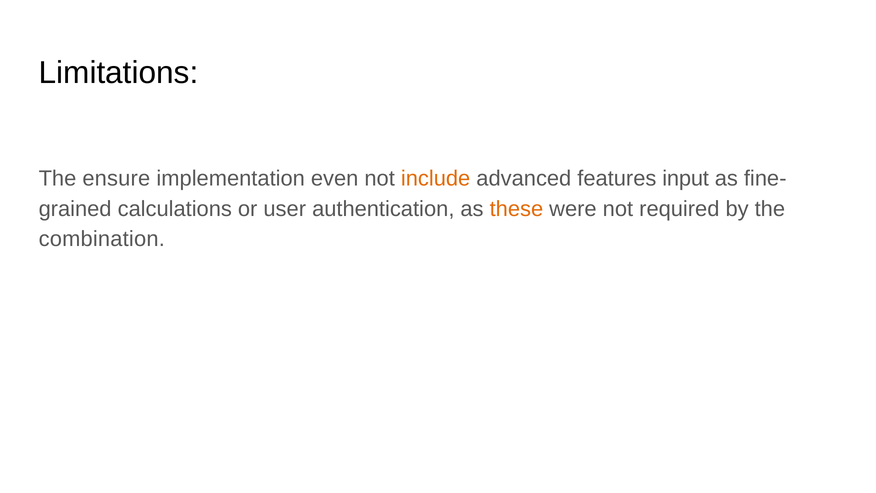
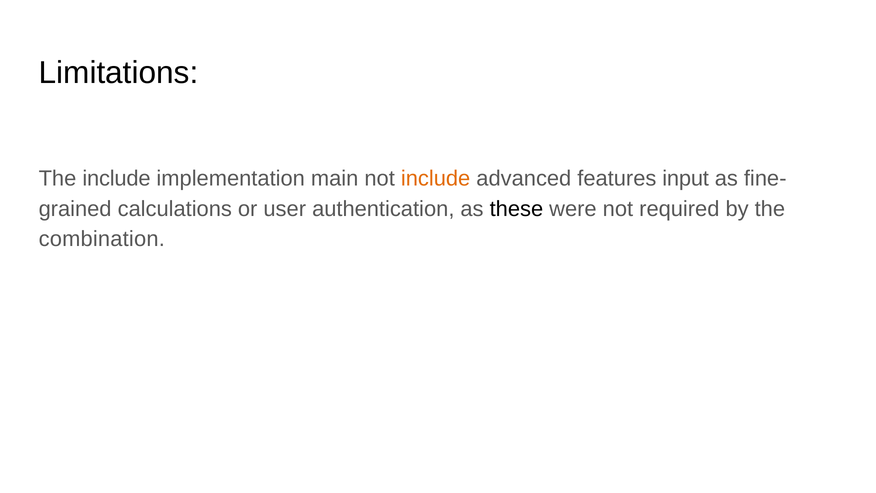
The ensure: ensure -> include (117, 179)
even: even -> main (335, 179)
these colour: orange -> black (516, 209)
